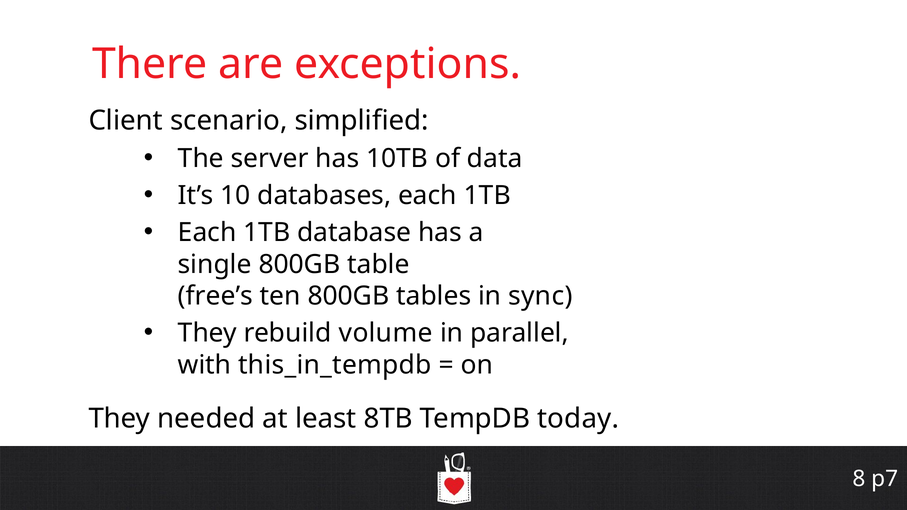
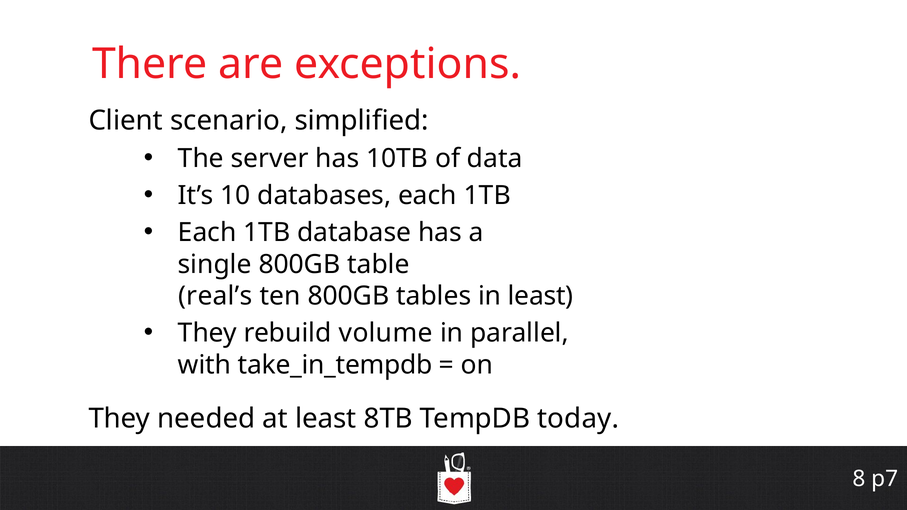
free’s: free’s -> real’s (215, 296)
in sync: sync -> least (541, 296)
this_in_tempdb: this_in_tempdb -> take_in_tempdb (335, 365)
